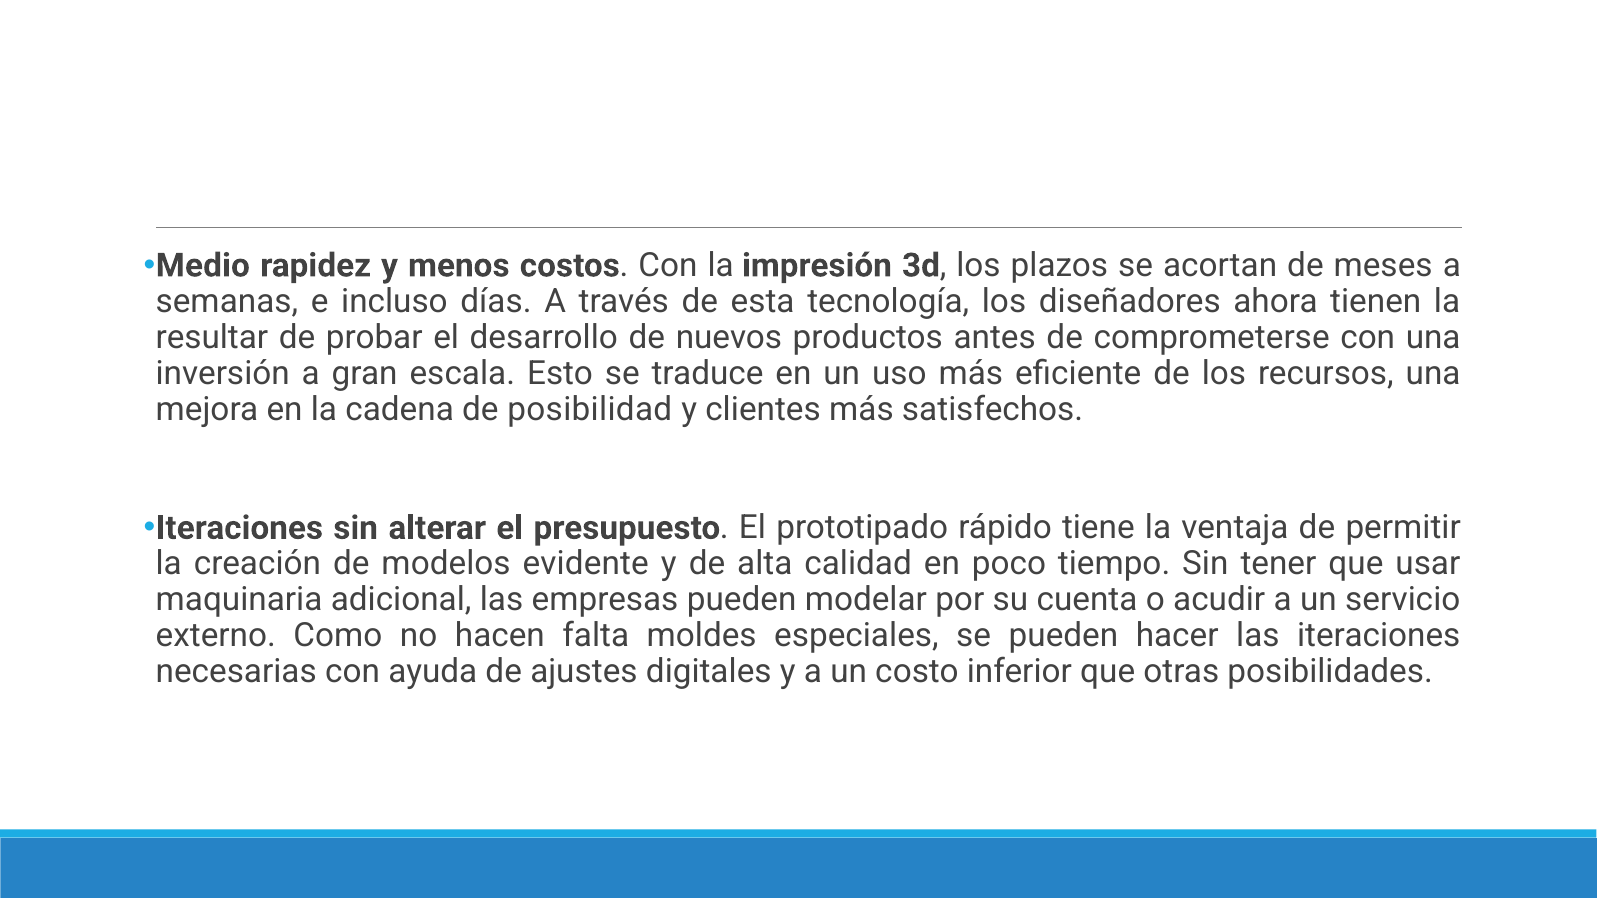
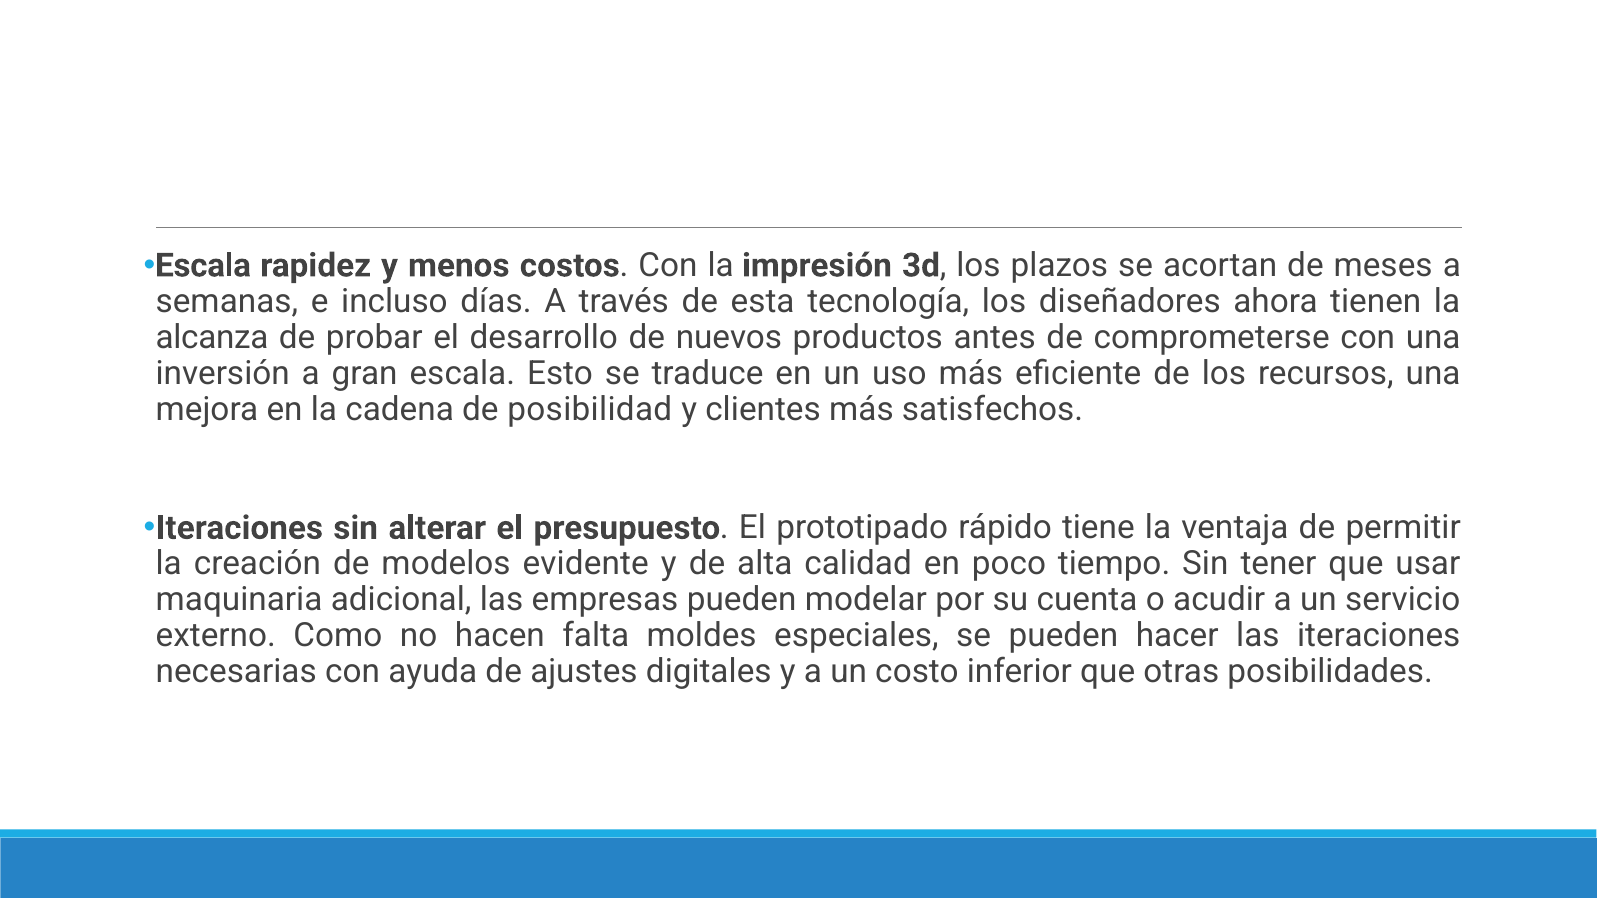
Medio: Medio -> Escala (203, 266)
resultar: resultar -> alcanza (212, 338)
